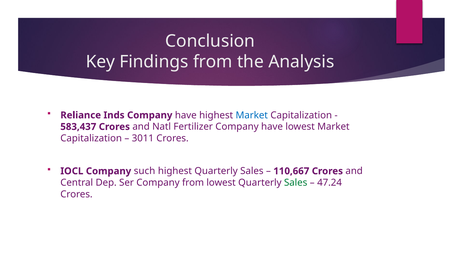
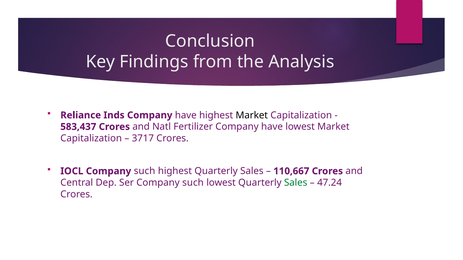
Market colour: blue -> black (252, 115)
3011: 3011 -> 3717 (143, 139)
Ser Company from: from -> such (193, 183)
